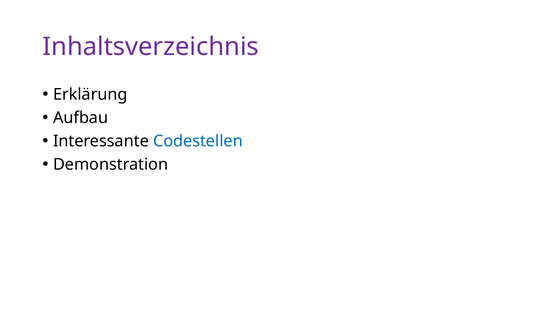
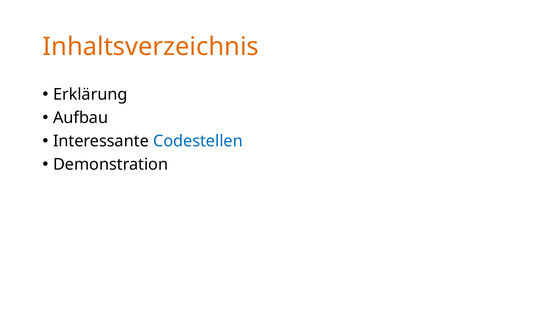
Inhaltsverzeichnis colour: purple -> orange (151, 47)
